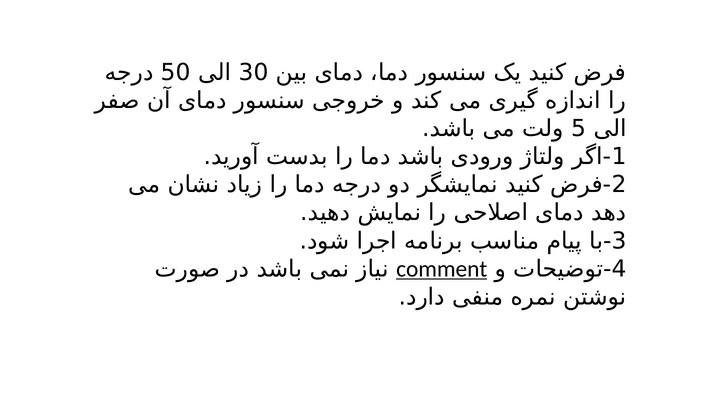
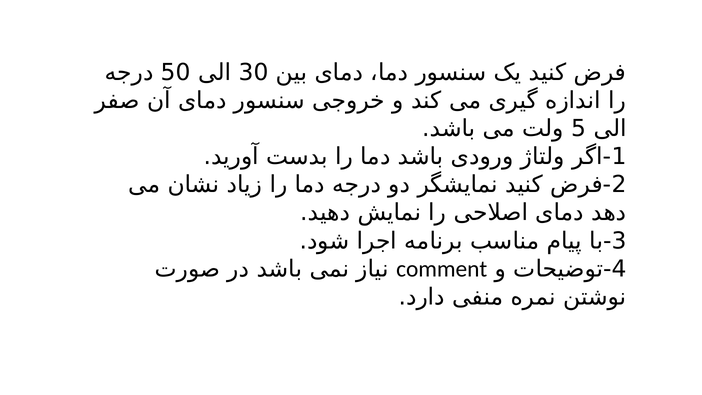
comment underline: present -> none (442, 269)
